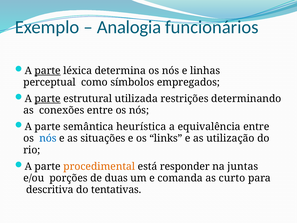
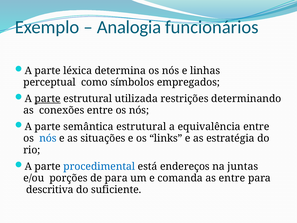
parte underline: present -> none (48, 71)
semântica heurística: heurística -> estrutural (141, 127)
utilização: utilização -> estratégia (230, 138)
procedimental colour: orange -> blue (99, 166)
responder: responder -> endereços (185, 166)
de duas: duas -> para (116, 178)
as curto: curto -> entre (232, 178)
tentativas: tentativas -> suficiente (116, 190)
